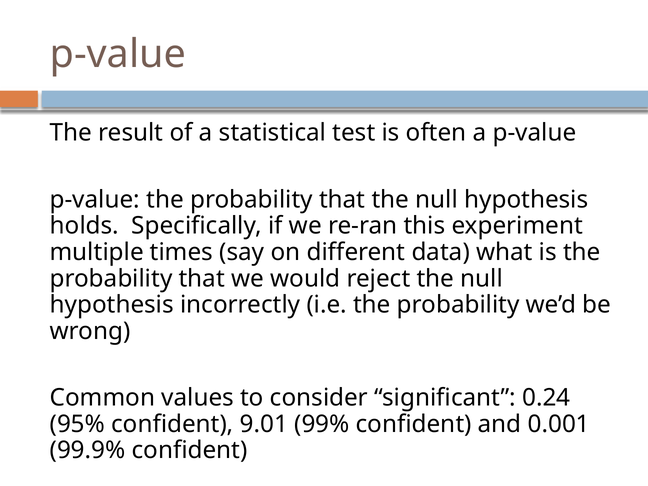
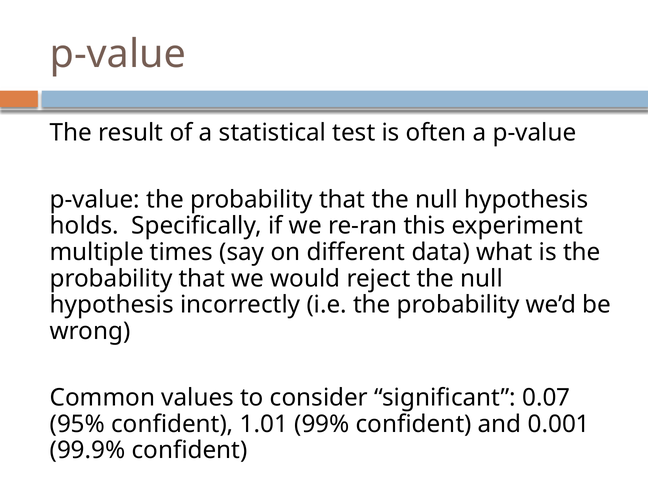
0.24: 0.24 -> 0.07 (546, 398)
9.01: 9.01 -> 1.01 (264, 424)
